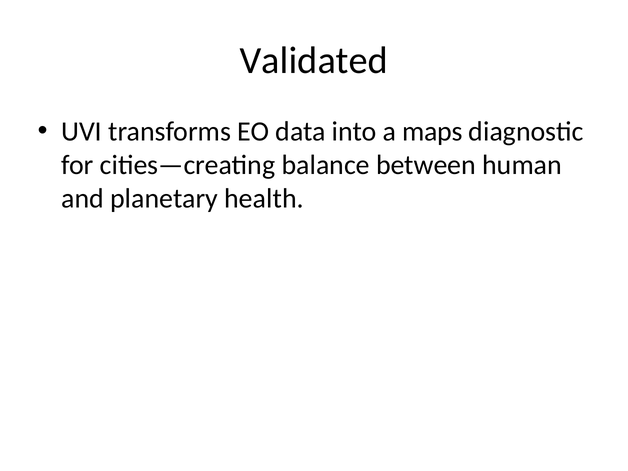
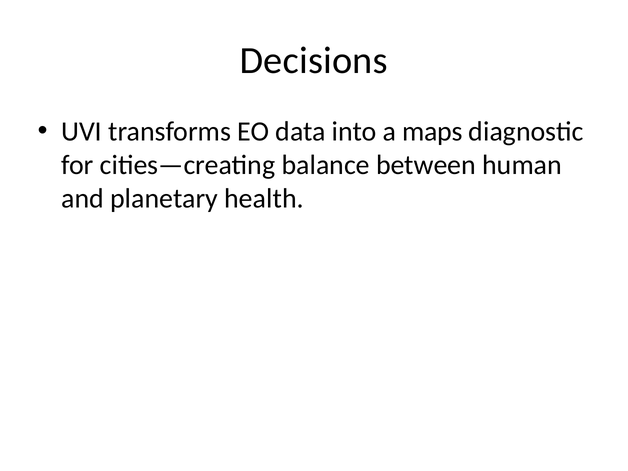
Validated: Validated -> Decisions (314, 61)
